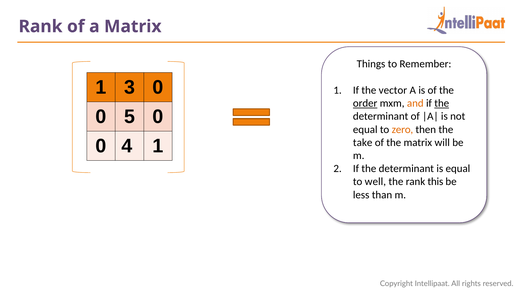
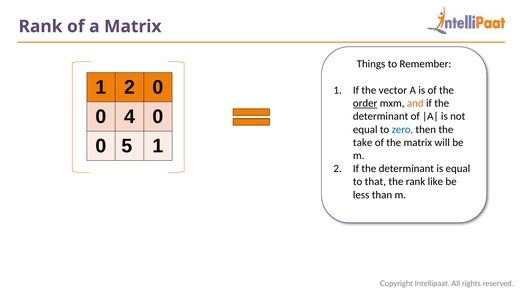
1 3: 3 -> 2 (130, 87)
the underline: present -> none (442, 103)
5: 5 -> 4 (130, 117)
zero colour: orange -> blue (402, 129)
4: 4 -> 5 (127, 146)
well: well -> that (375, 181)
this: this -> like (435, 181)
